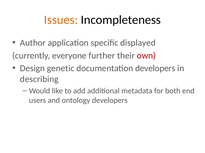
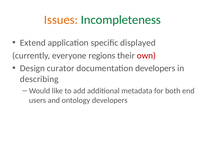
Incompleteness colour: black -> green (121, 20)
Author: Author -> Extend (33, 43)
further: further -> regions (102, 56)
genetic: genetic -> curator (61, 69)
